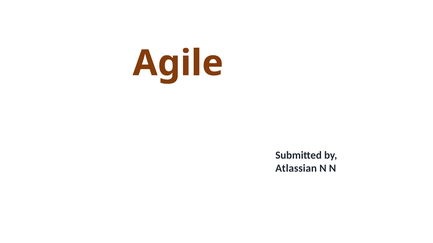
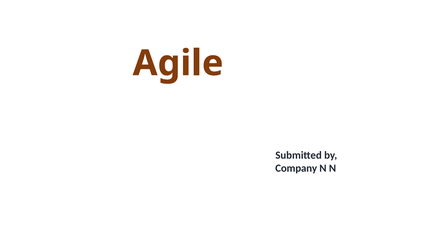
Atlassian: Atlassian -> Company (296, 169)
